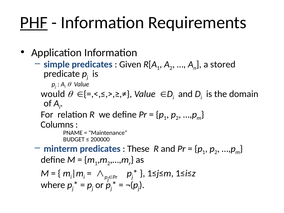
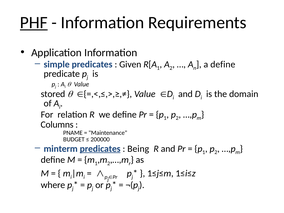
a stored: stored -> define (223, 64)
would: would -> stored (53, 94)
predicates underline: none -> present (100, 149)
These: These -> Being (138, 149)
